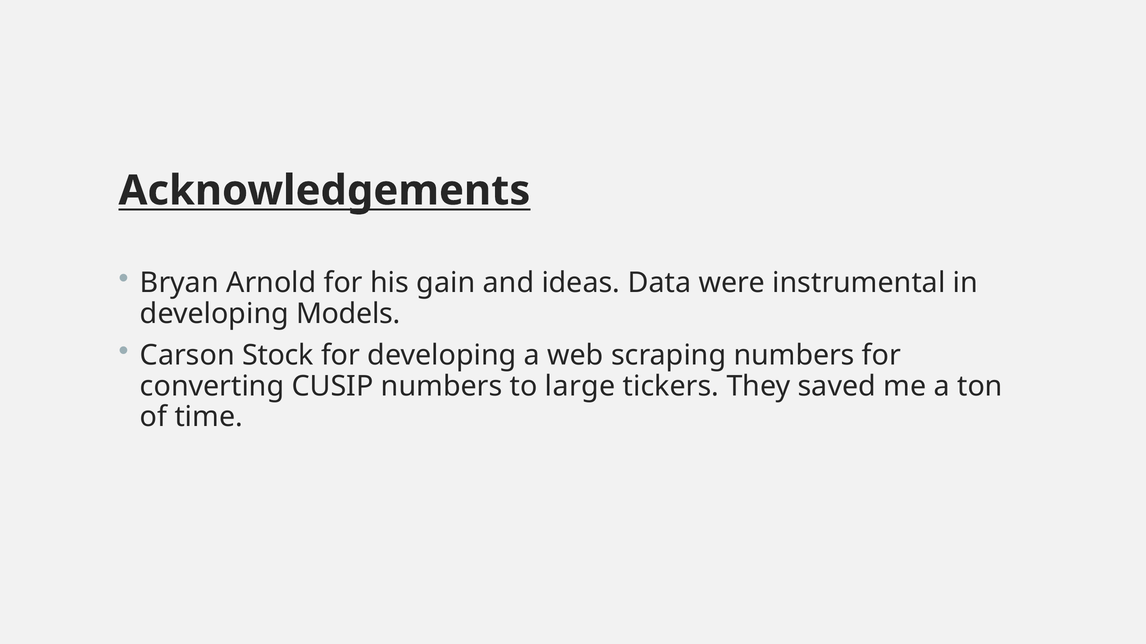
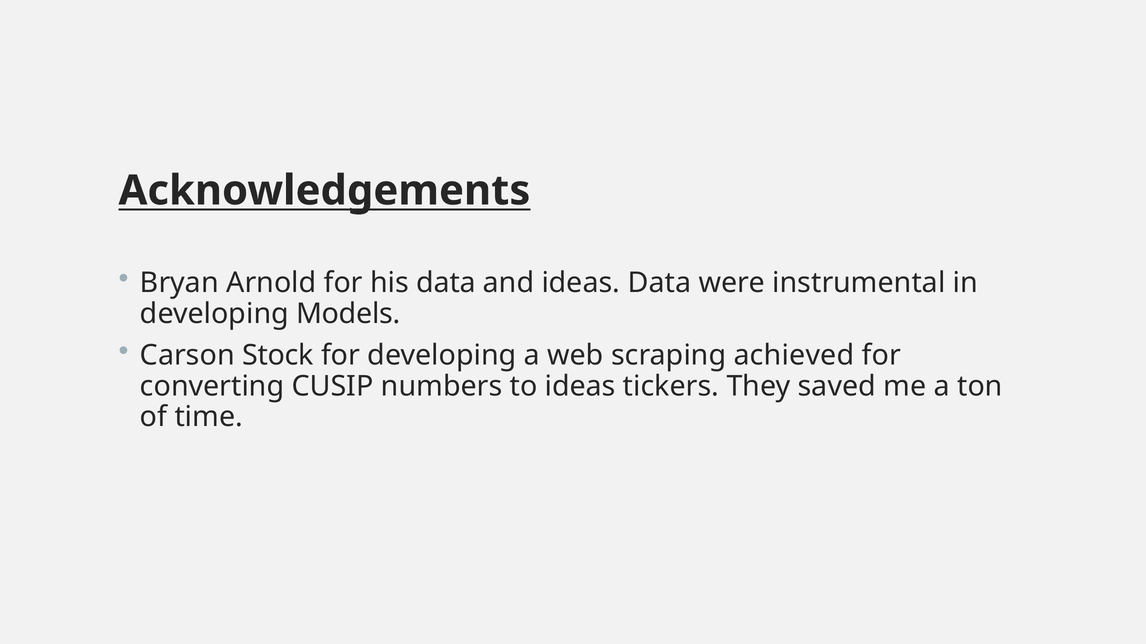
his gain: gain -> data (446, 283)
scraping numbers: numbers -> achieved (794, 356)
to large: large -> ideas (580, 387)
